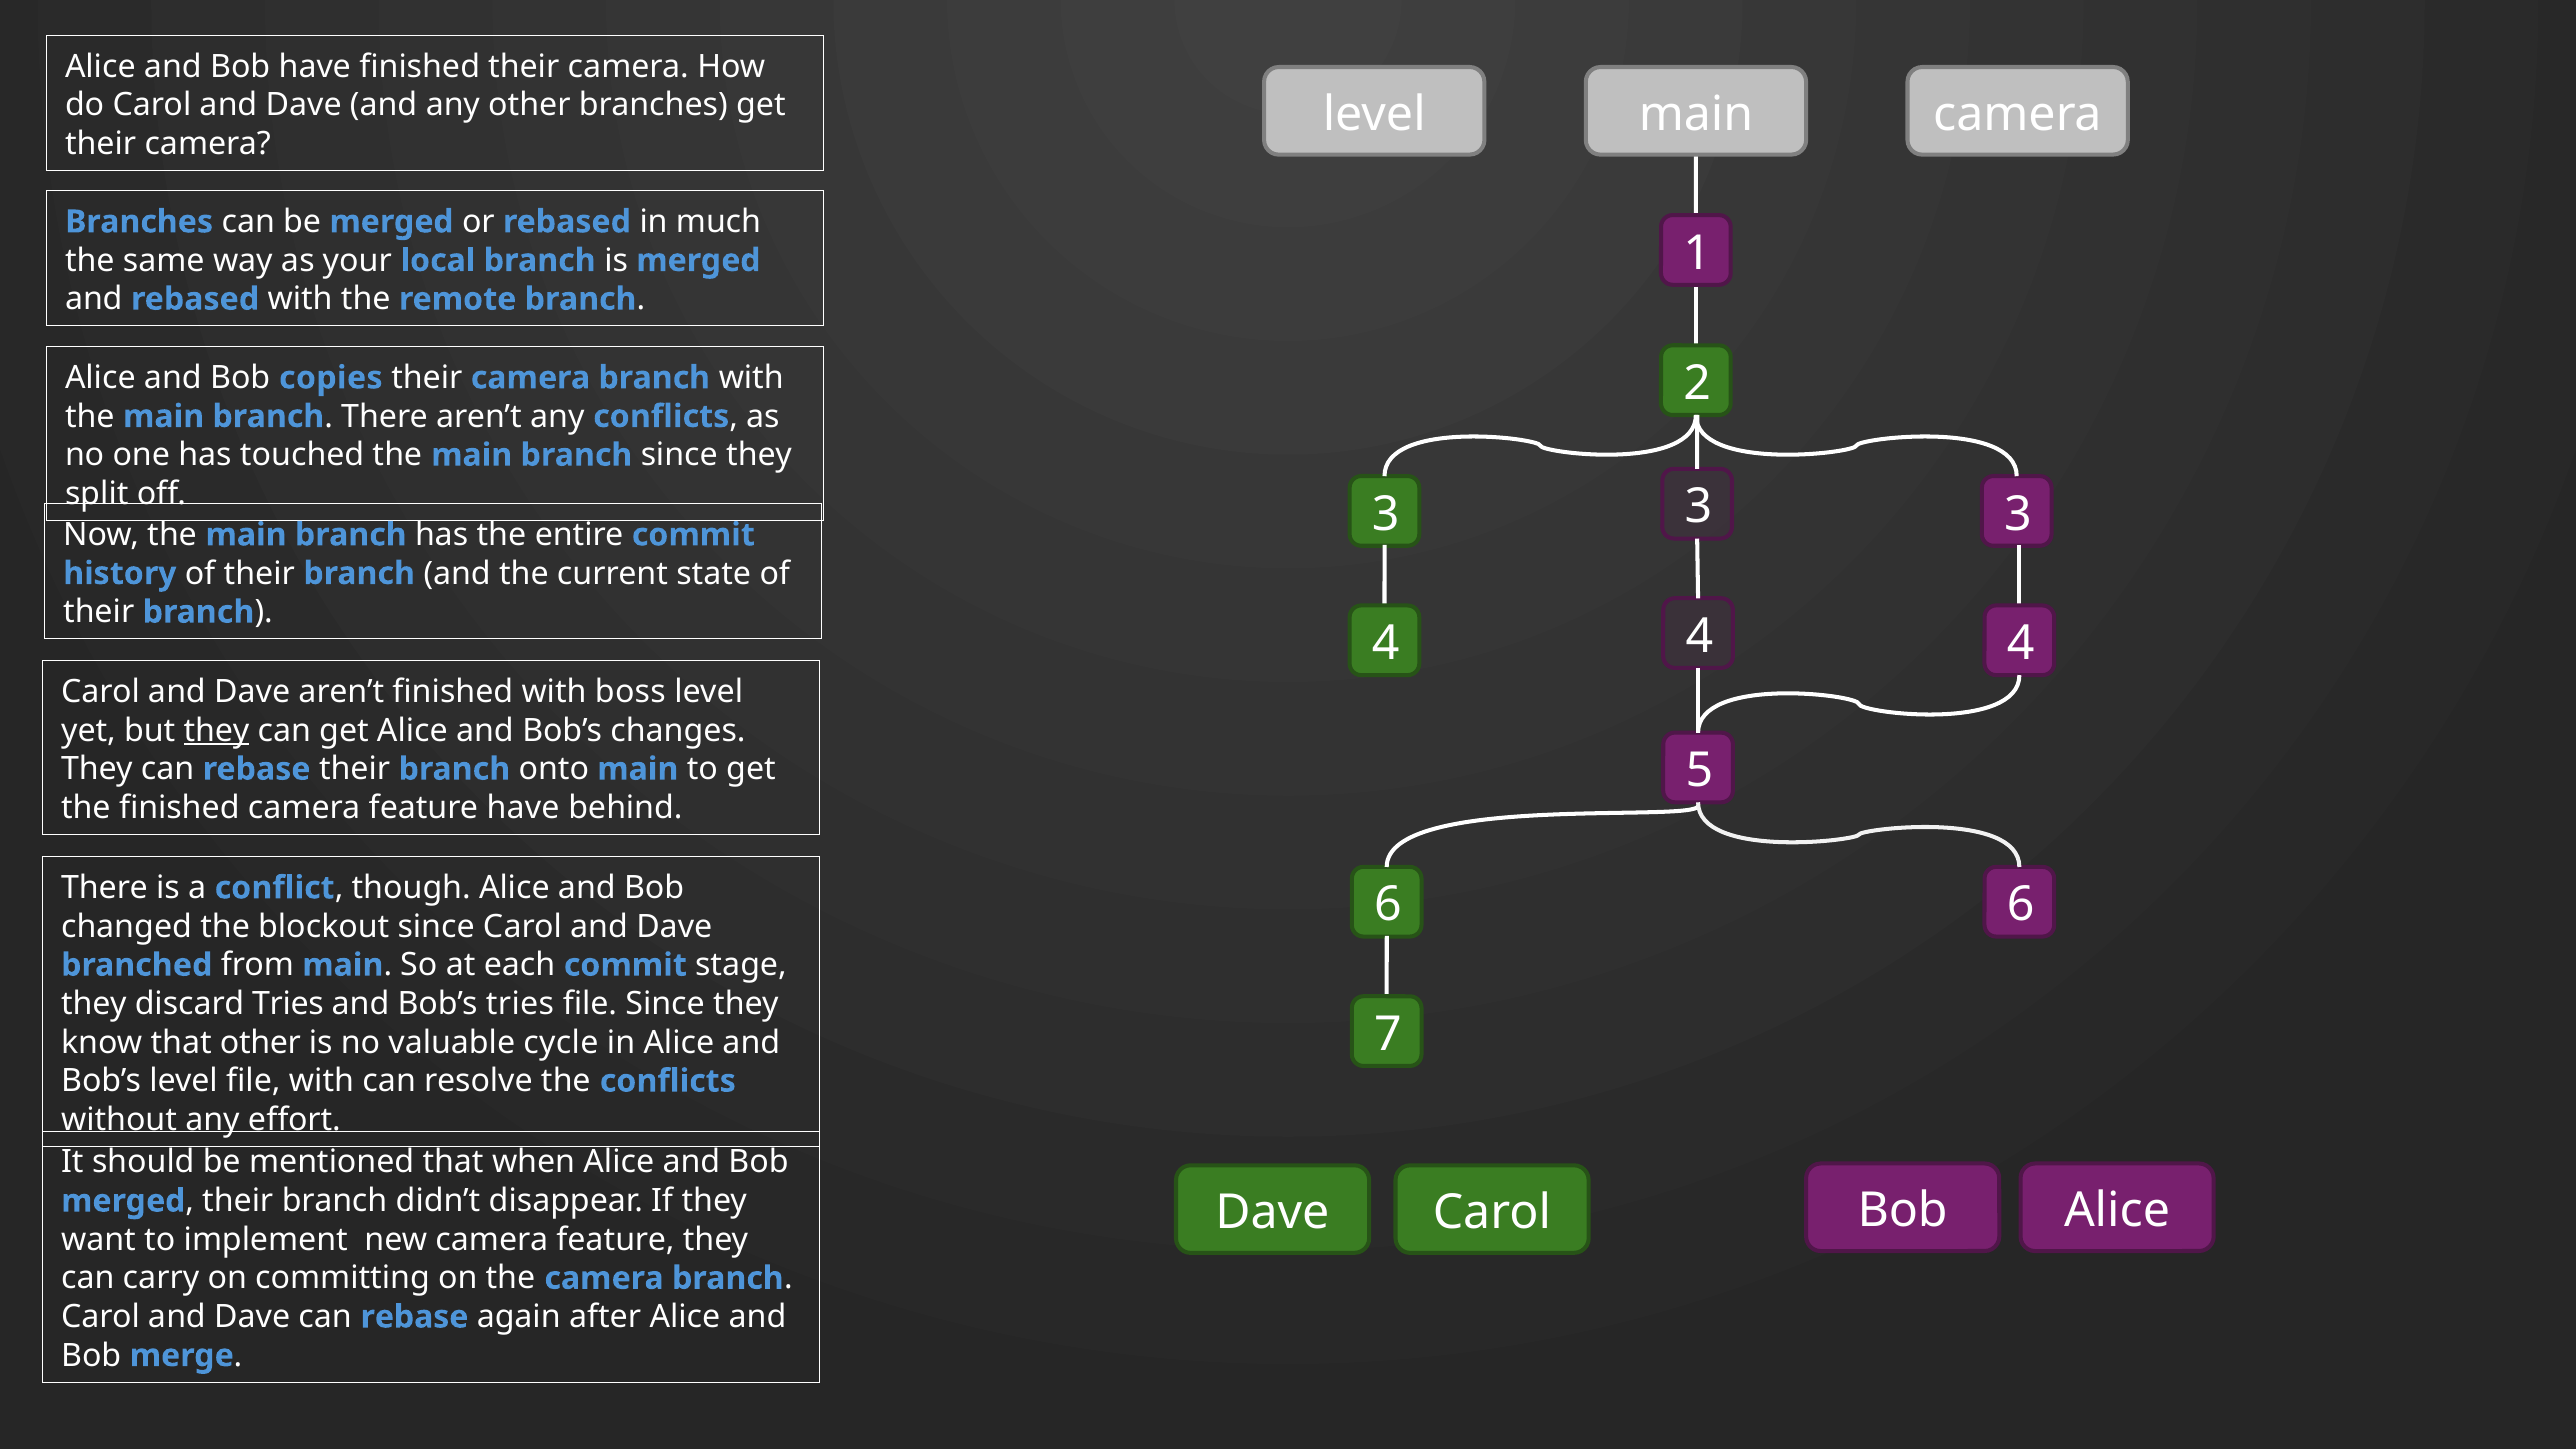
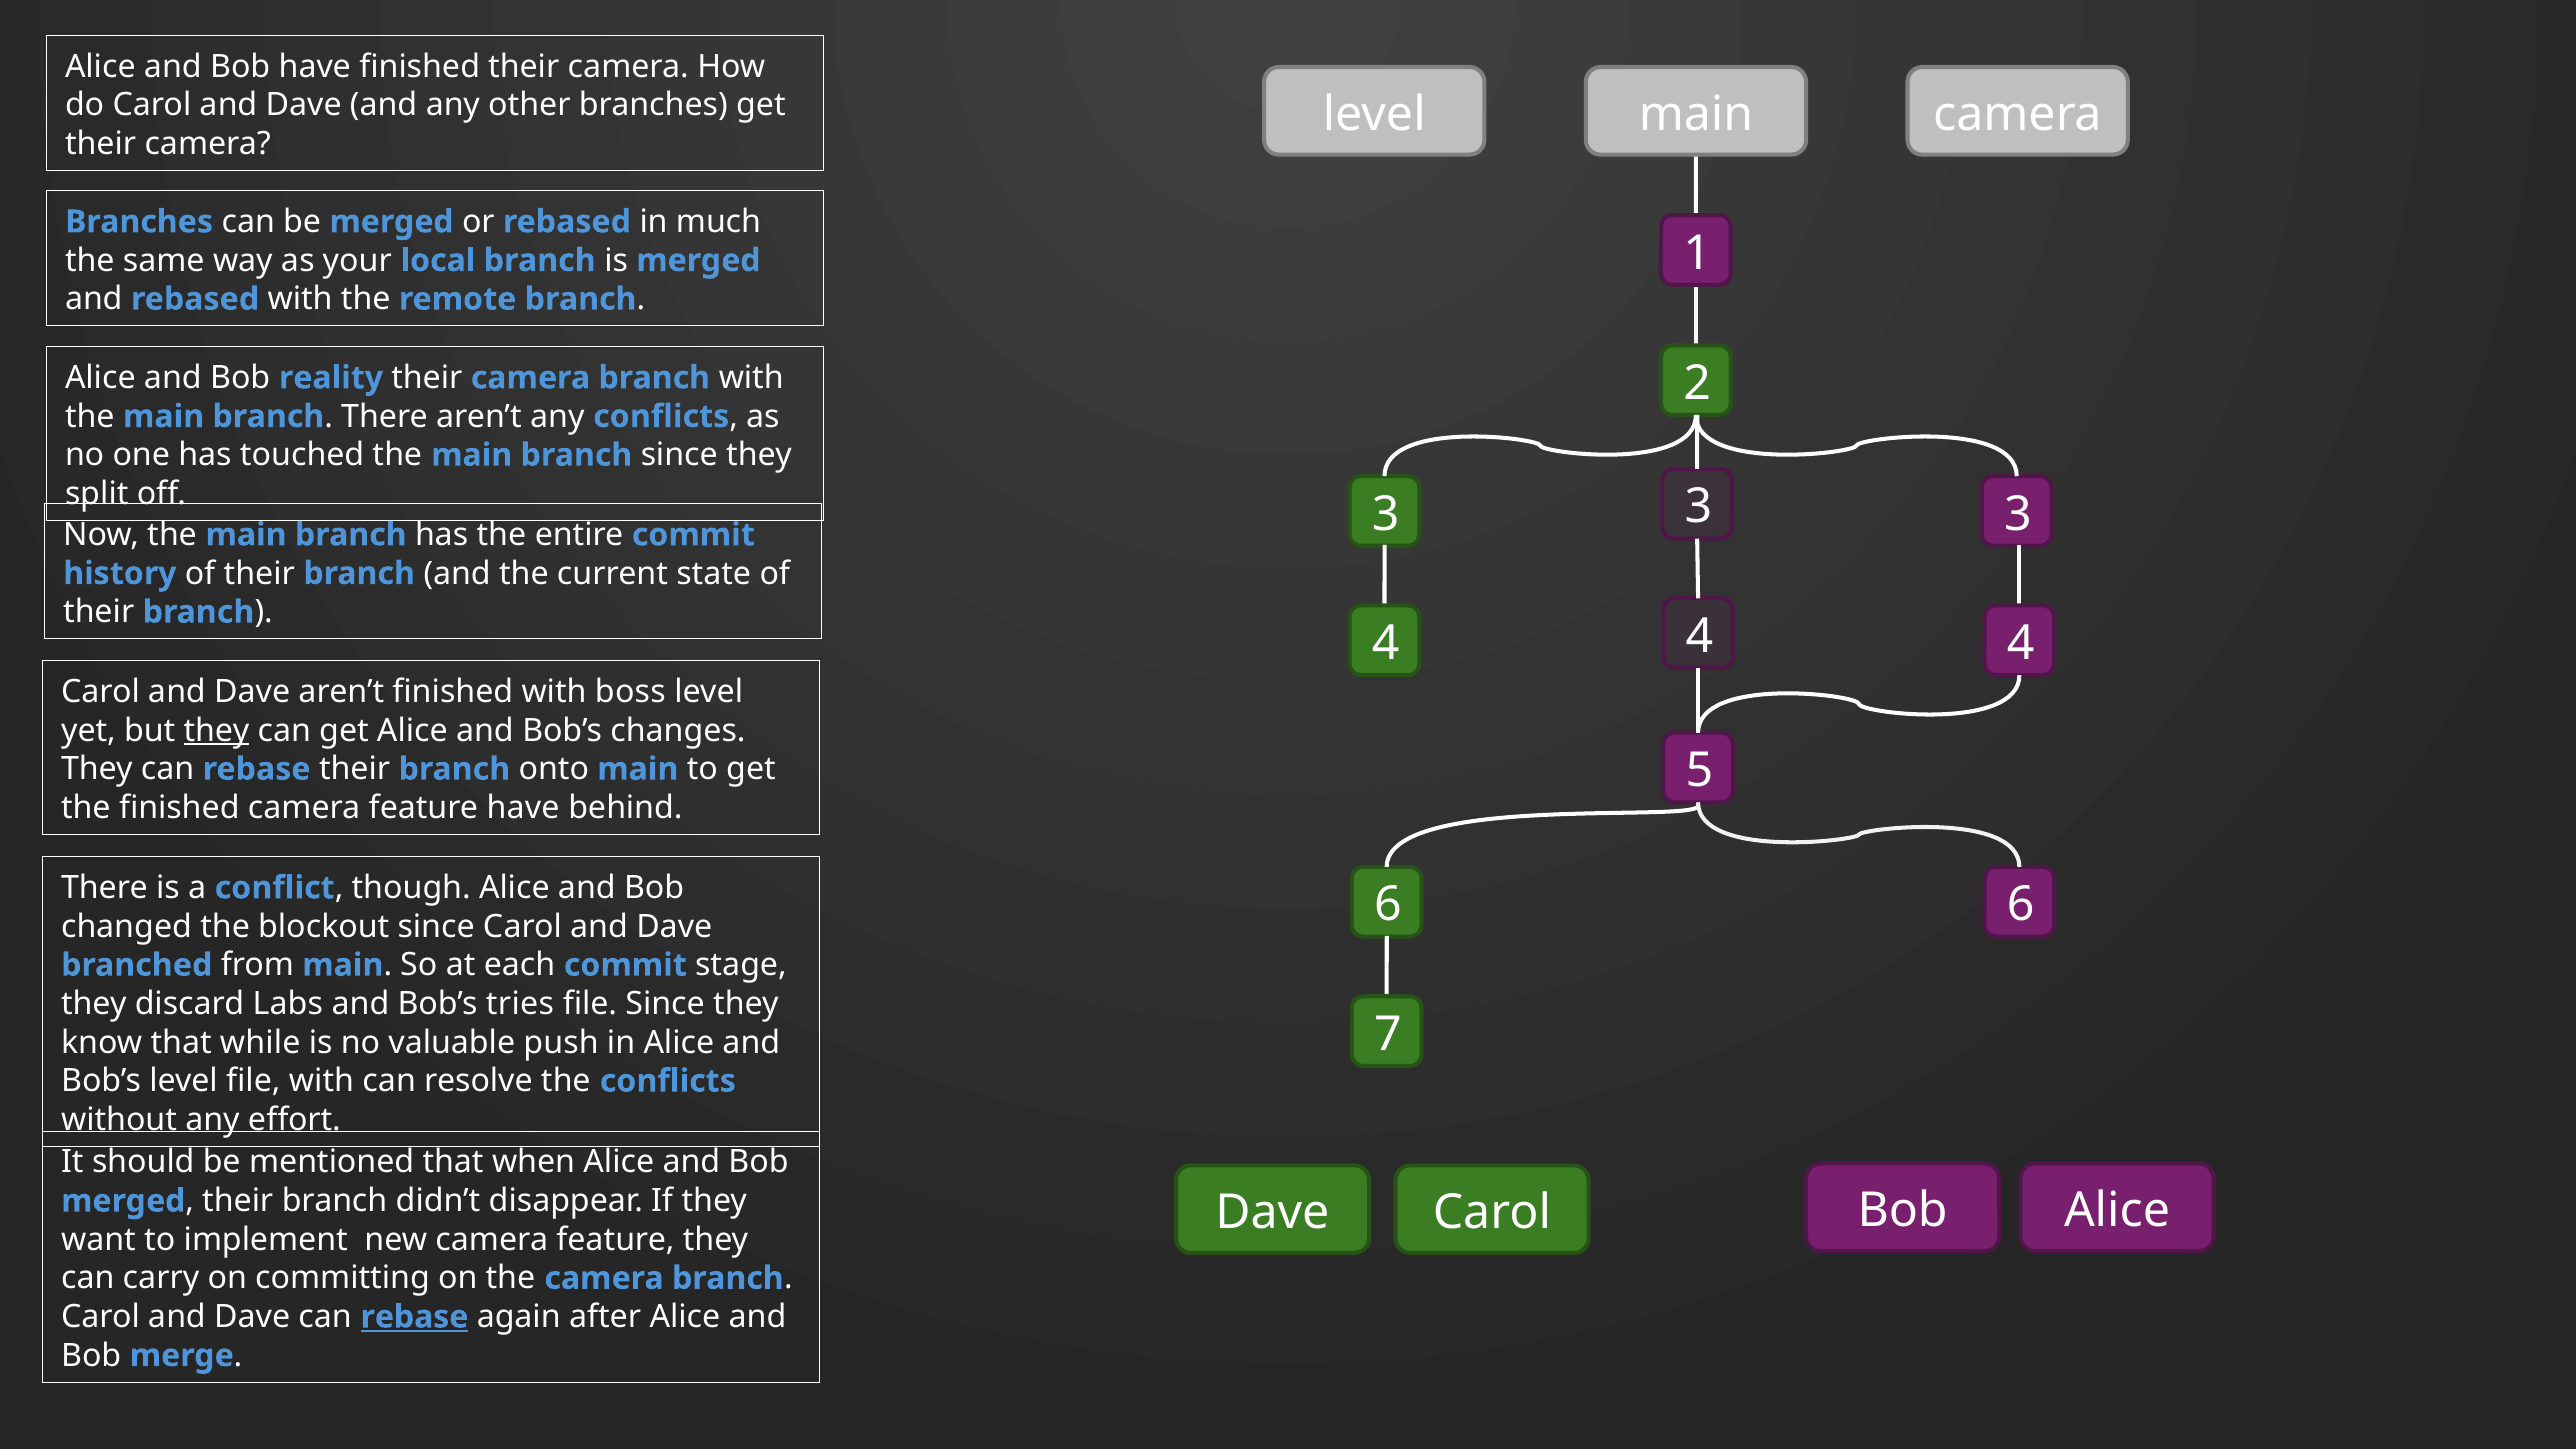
copies: copies -> reality (331, 378)
discard Tries: Tries -> Labs (288, 1004)
that other: other -> while (260, 1042)
cycle: cycle -> push (561, 1042)
rebase underline: none -> present (414, 1317)
